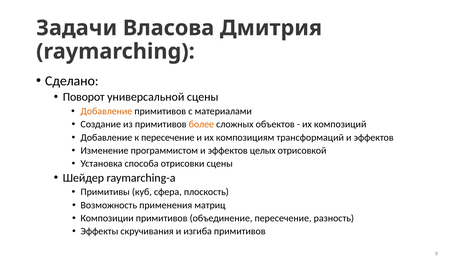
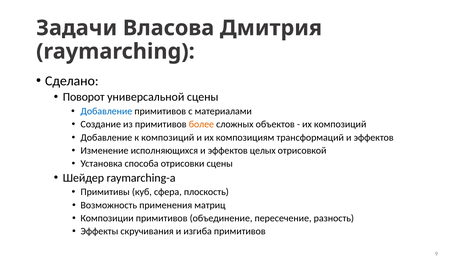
Добавление colour: orange -> blue (106, 112)
к пересечение: пересечение -> композиций (168, 138)
программистом: программистом -> исполняющихся (164, 151)
